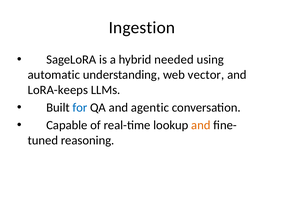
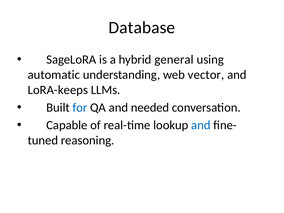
Ingestion: Ingestion -> Database (142, 27)
needed: needed -> general (174, 60)
agentic: agentic -> needed (150, 108)
and colour: orange -> blue (201, 125)
